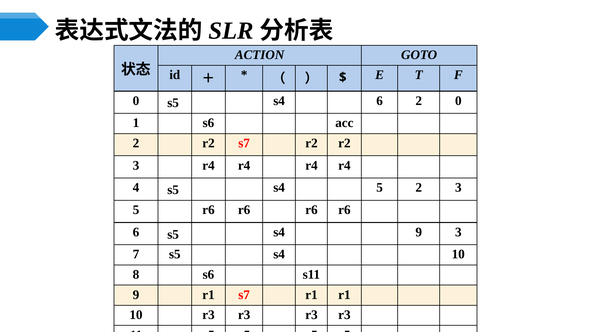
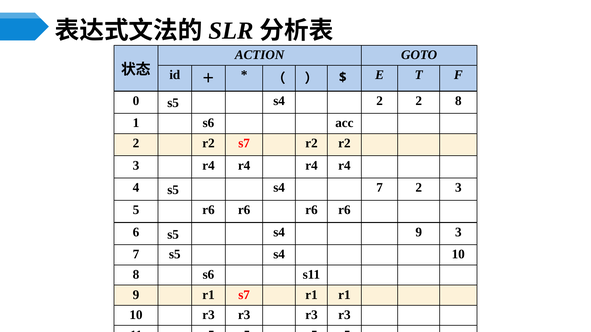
s4 6: 6 -> 2 (380, 101)
2 0: 0 -> 8 (458, 101)
s4 5: 5 -> 7 (380, 188)
